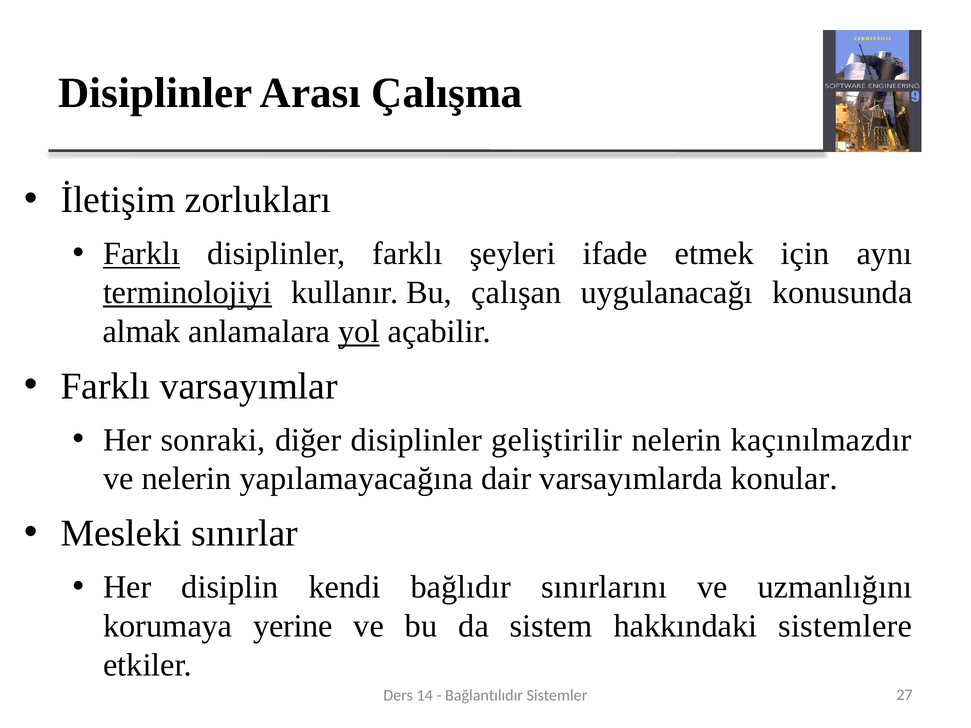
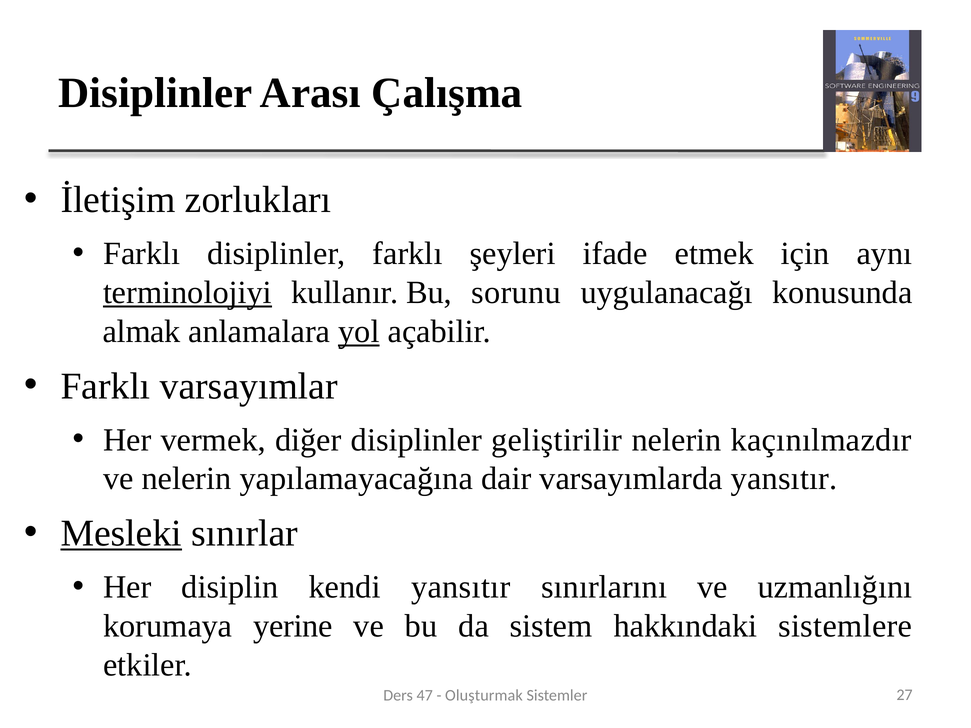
Farklı underline: present -> none (142, 254)
çalışan: çalışan -> sorunu (516, 293)
sonraki: sonraki -> vermek (213, 440)
varsayımlarda konular: konular -> yansıtır (784, 479)
Mesleki underline: none -> present (121, 534)
kendi bağlıdır: bağlıdır -> yansıtır (461, 587)
14: 14 -> 47 (425, 695)
Bağlantılıdır: Bağlantılıdır -> Oluşturmak (484, 695)
